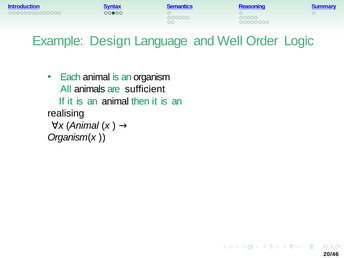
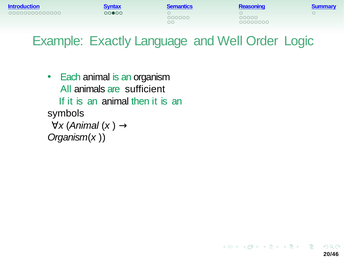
Design: Design -> Exactly (110, 41)
realising: realising -> symbols (66, 113)
